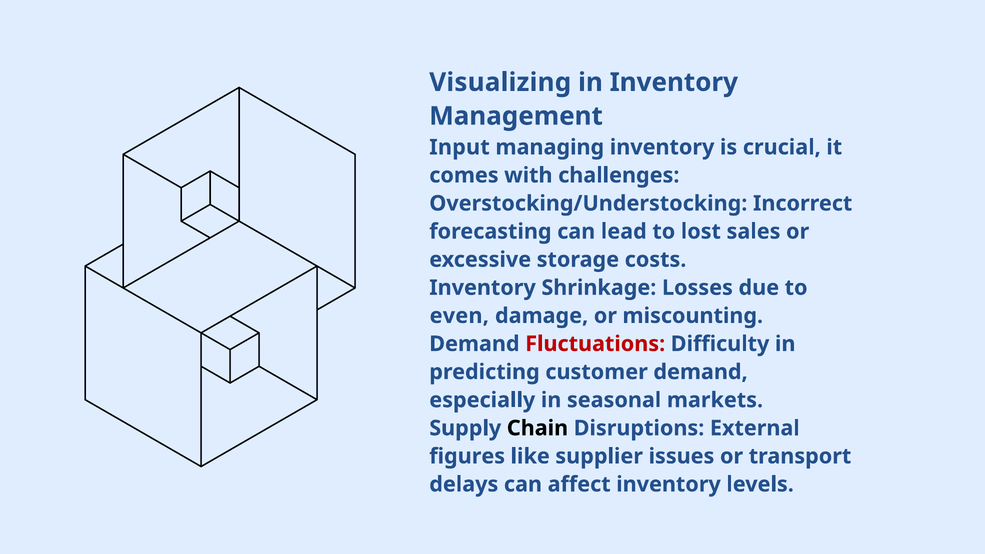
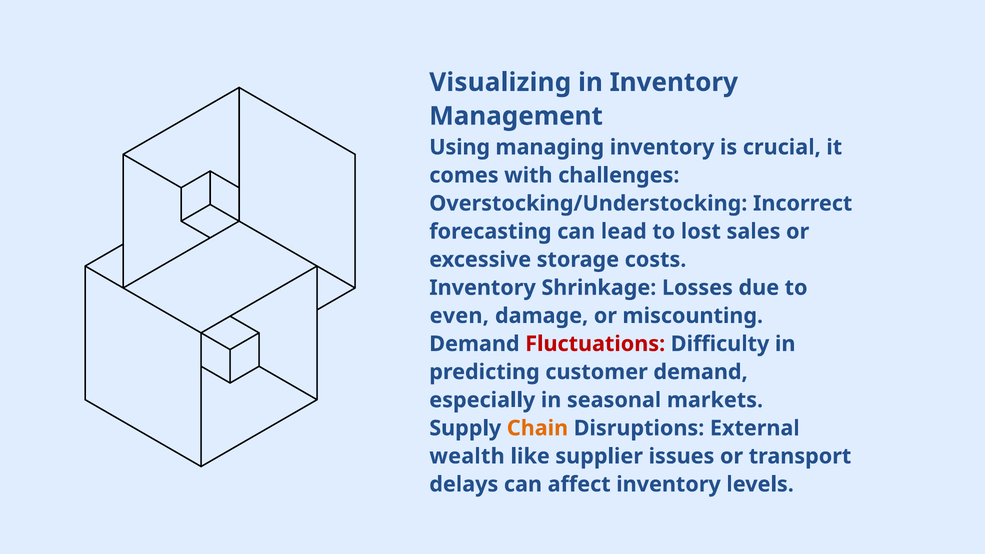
Input: Input -> Using (460, 147)
Chain colour: black -> orange (537, 428)
figures: figures -> wealth (467, 456)
